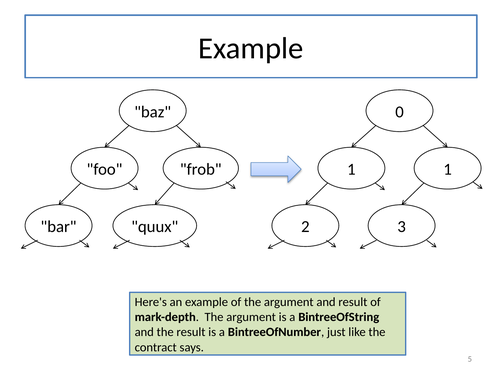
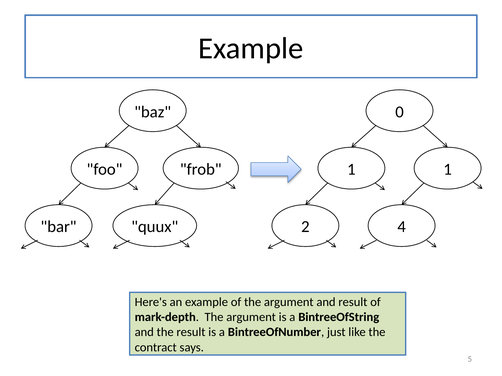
3: 3 -> 4 (402, 227)
